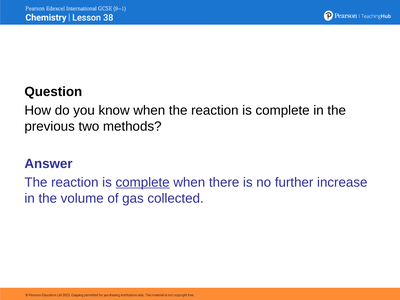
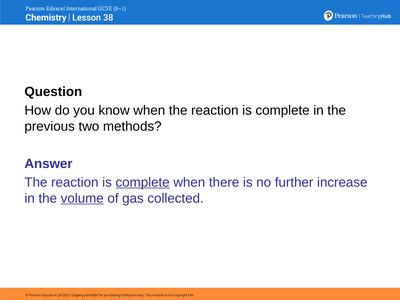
volume underline: none -> present (82, 198)
